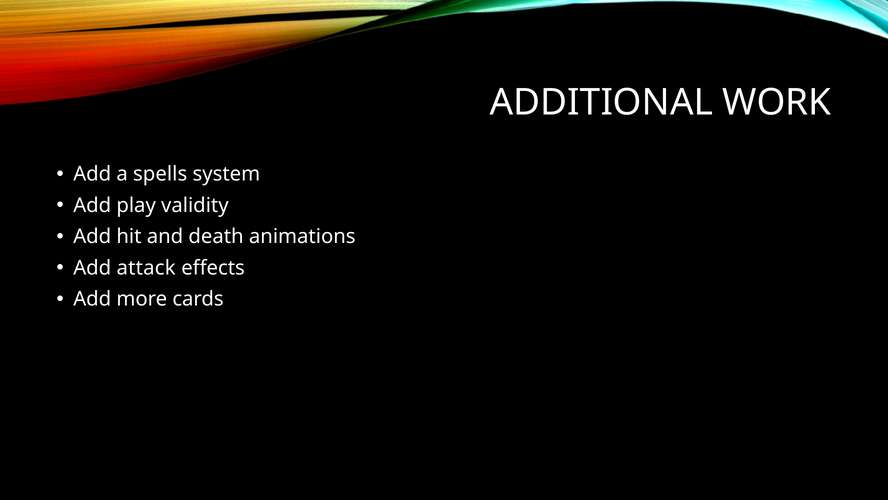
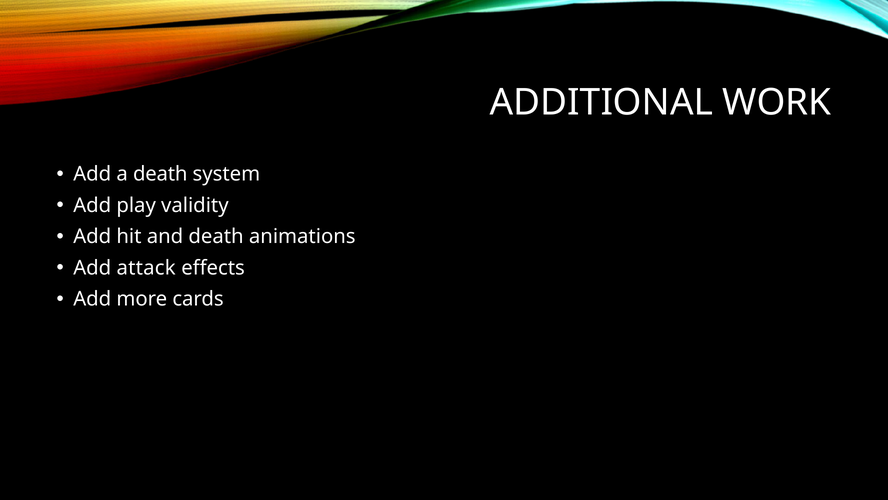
a spells: spells -> death (160, 174)
